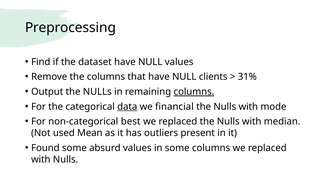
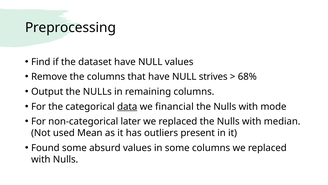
clients: clients -> strives (213, 77)
31%: 31% -> 68% (247, 77)
columns underline: present -> none (194, 91)
best: best -> later (131, 121)
